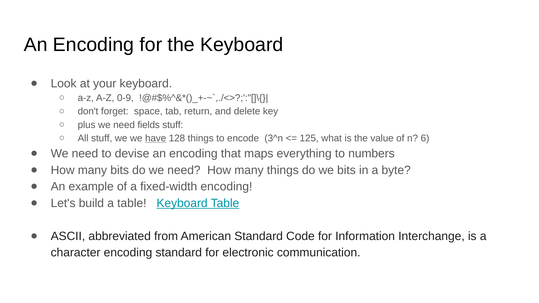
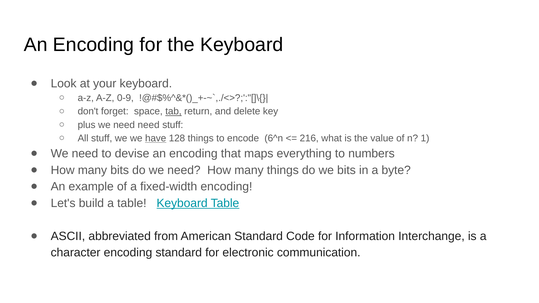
tab underline: none -> present (173, 112)
need fields: fields -> need (149, 125)
3^n: 3^n -> 6^n (274, 138)
125: 125 -> 216 (309, 138)
6: 6 -> 1 (425, 138)
